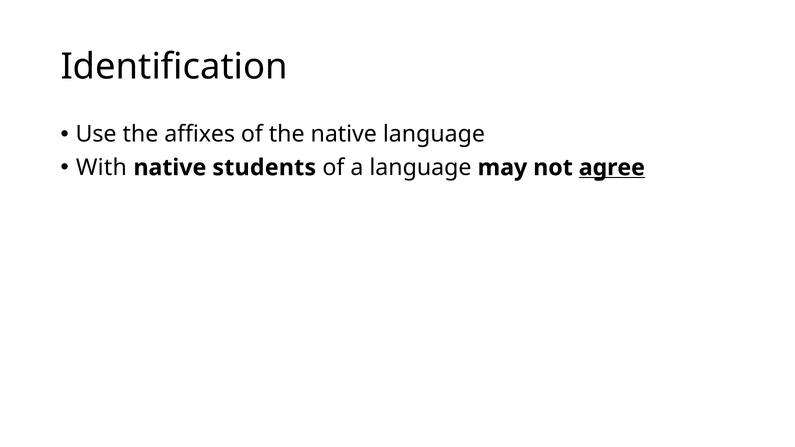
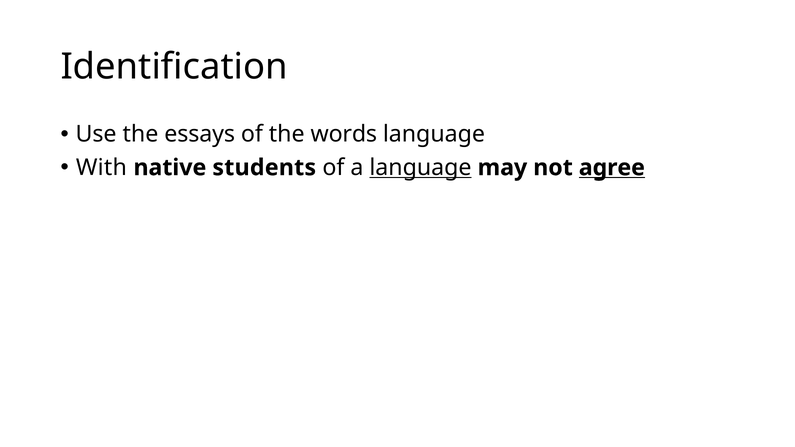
affixes: affixes -> essays (200, 134)
the native: native -> words (344, 134)
language underline: none -> present (420, 168)
